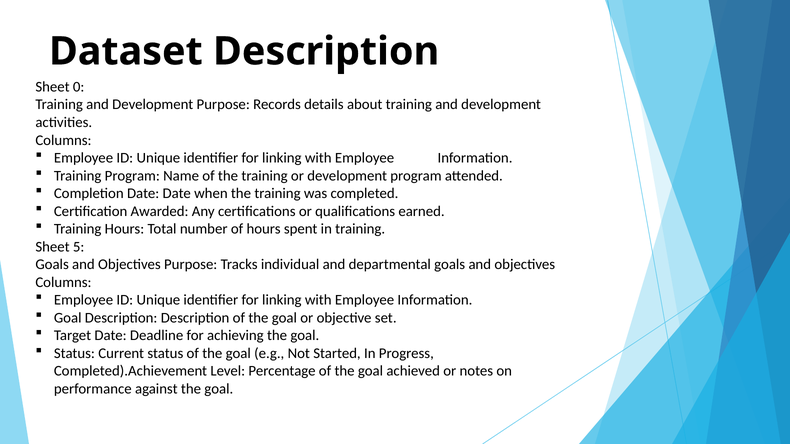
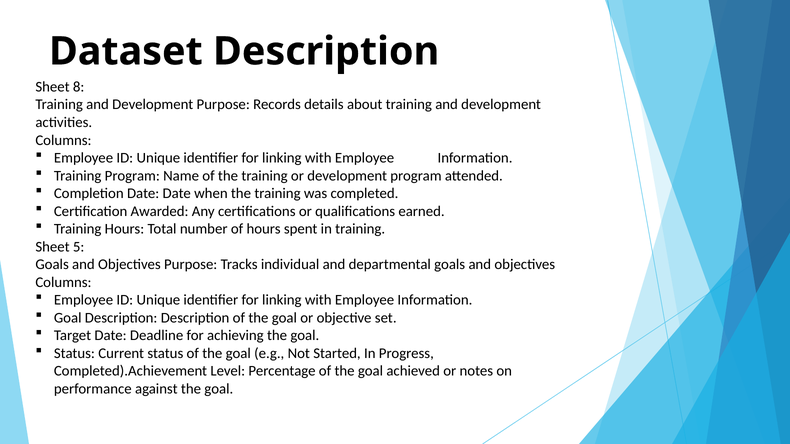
0: 0 -> 8 (79, 87)
